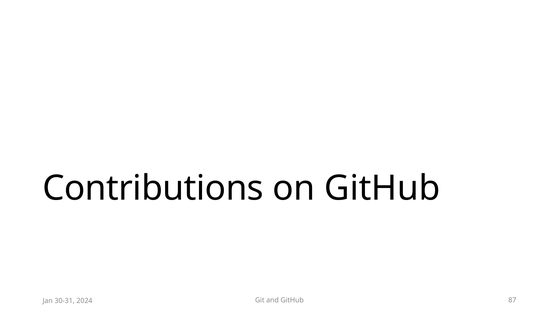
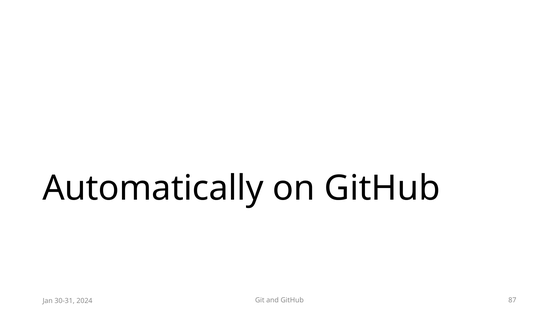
Contributions: Contributions -> Automatically (153, 188)
